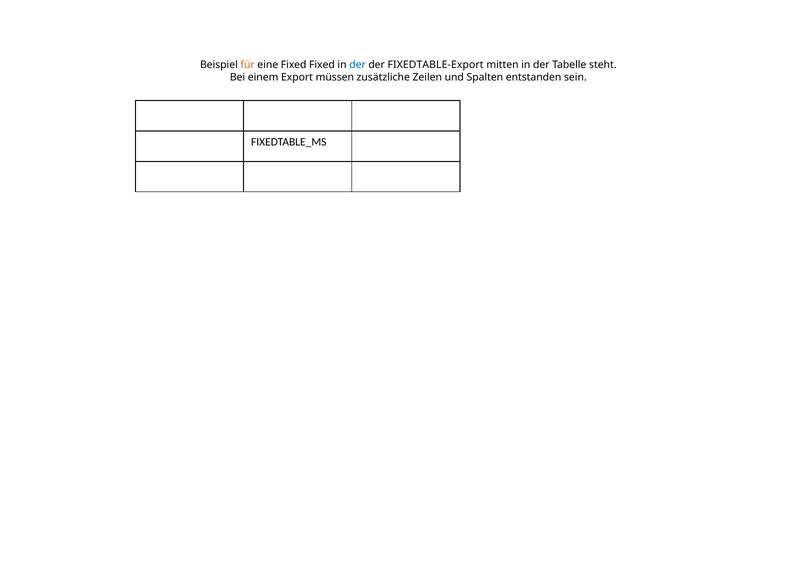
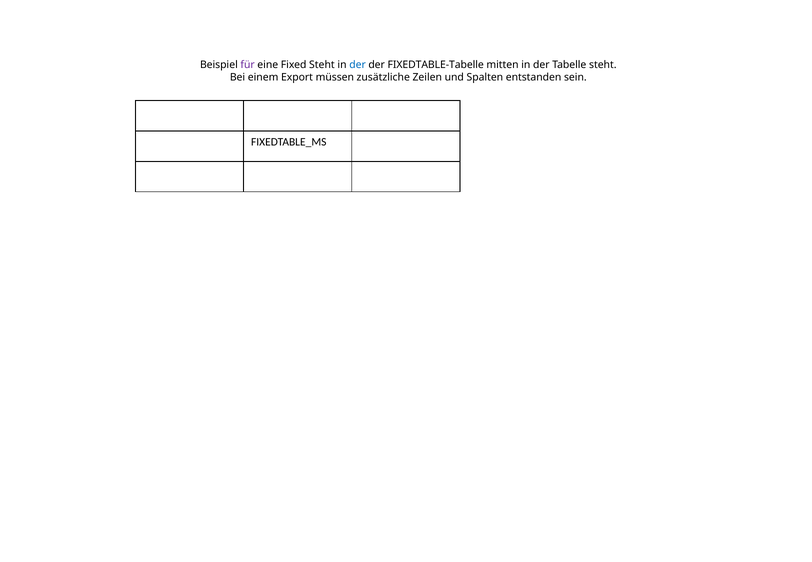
für colour: orange -> purple (248, 65)
Fixed Fixed: Fixed -> Steht (322, 65)
FIXEDTABLE-Export: FIXEDTABLE-Export -> FIXEDTABLE-Tabelle (436, 65)
